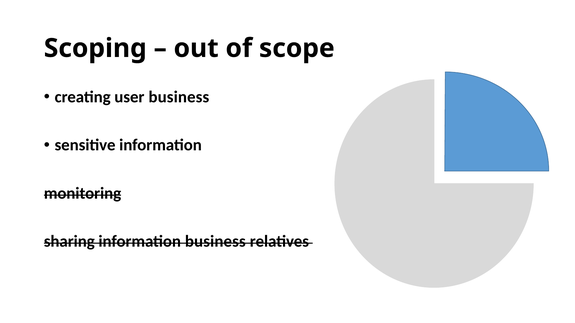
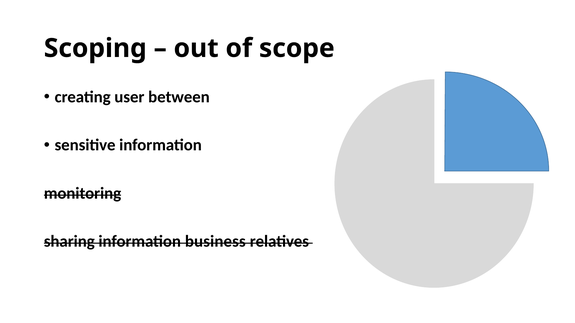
user business: business -> between (179, 97)
